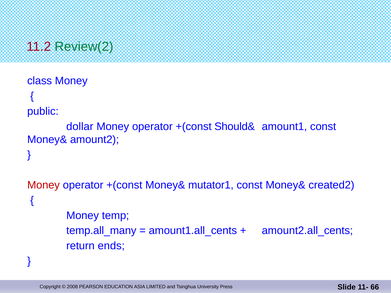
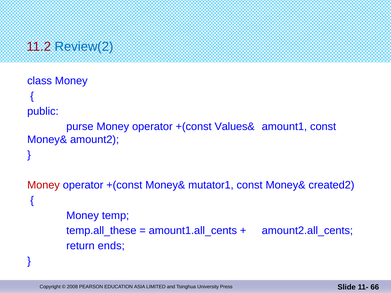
Review(2 colour: green -> blue (84, 47)
dollar: dollar -> purse (80, 127)
Should&: Should& -> Values& (235, 127)
temp.all_many: temp.all_many -> temp.all_these (101, 231)
